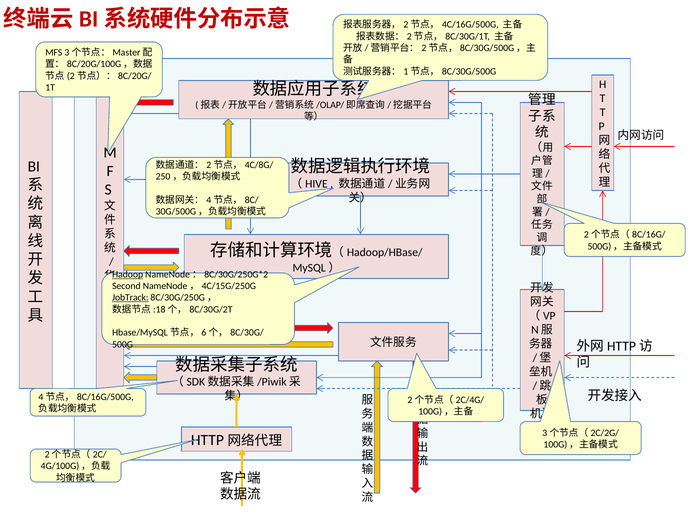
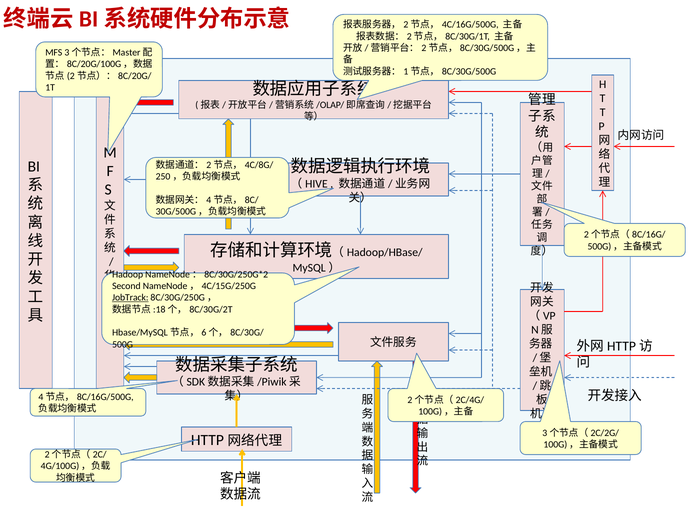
Hadoop underline: present -> none (128, 275)
